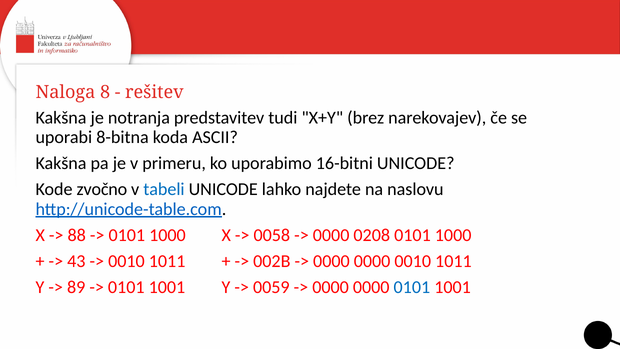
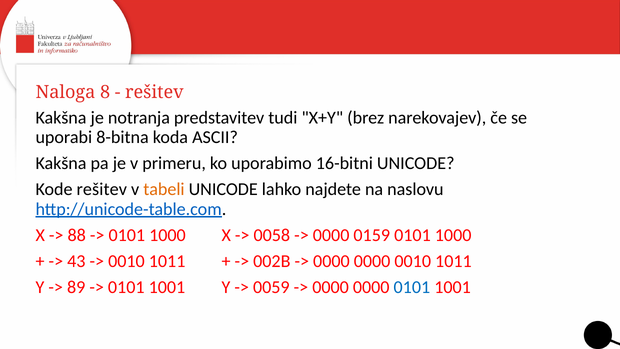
Kode zvočno: zvočno -> rešitev (102, 189)
tabeli colour: blue -> orange (164, 189)
0208: 0208 -> 0159 (372, 235)
